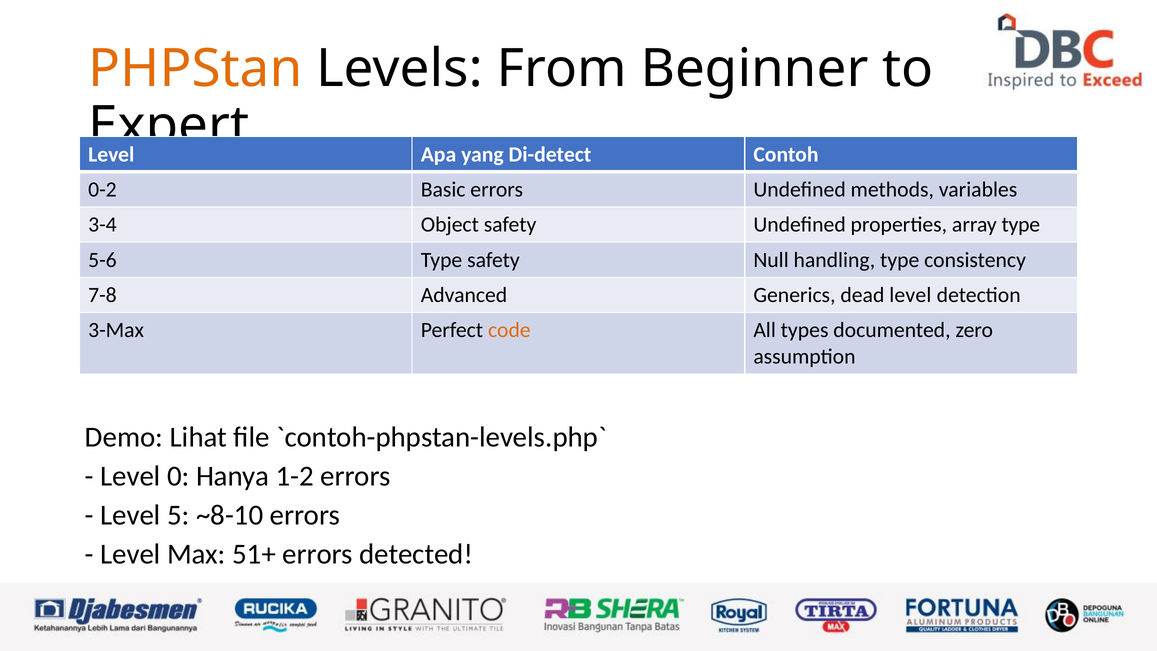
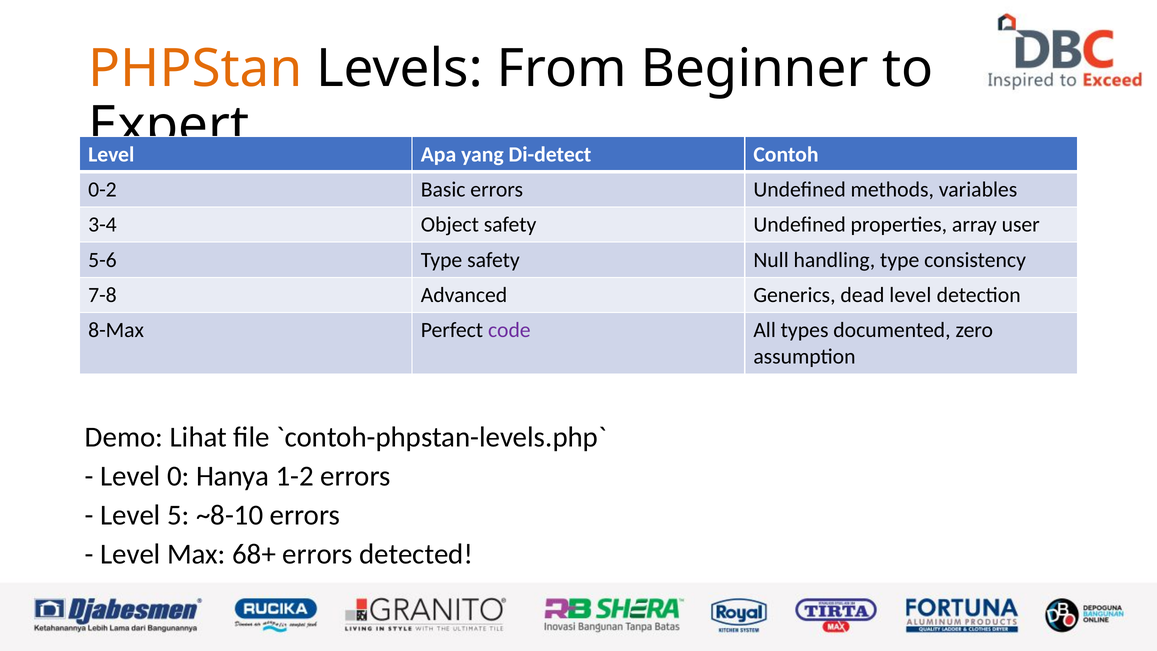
array type: type -> user (1021, 225)
3-Max: 3-Max -> 8-Max (116, 330)
code colour: orange -> purple (509, 330)
51+: 51+ -> 68+ (254, 554)
